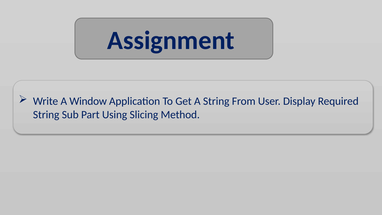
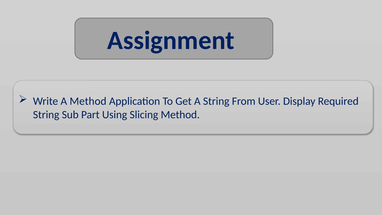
A Window: Window -> Method (88, 101)
